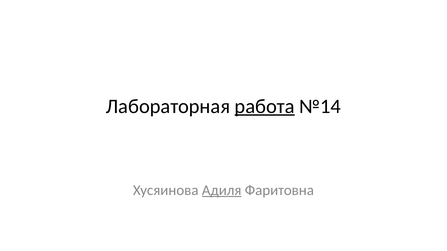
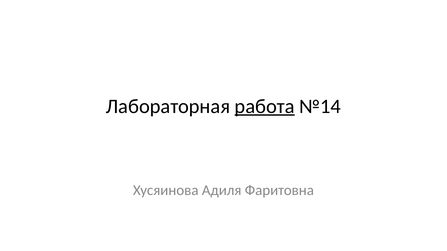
Адиля underline: present -> none (222, 190)
